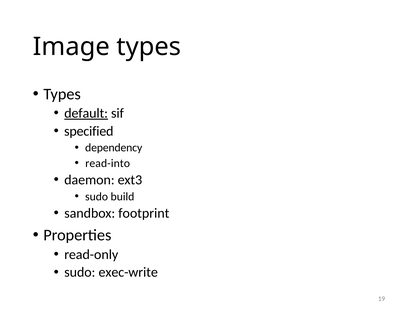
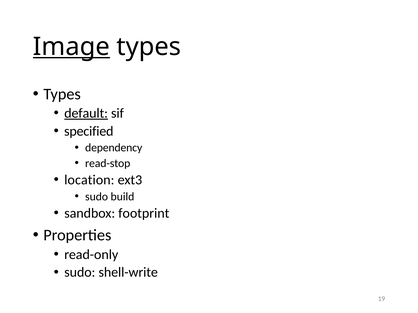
Image underline: none -> present (71, 47)
read-into: read-into -> read-stop (108, 164)
daemon: daemon -> location (89, 180)
exec-write: exec-write -> shell-write (128, 273)
